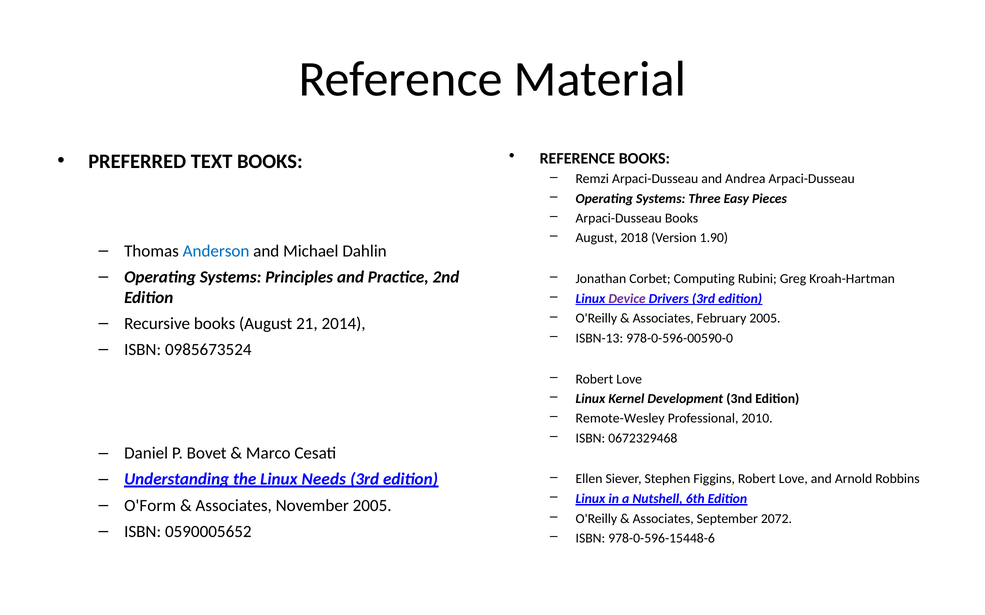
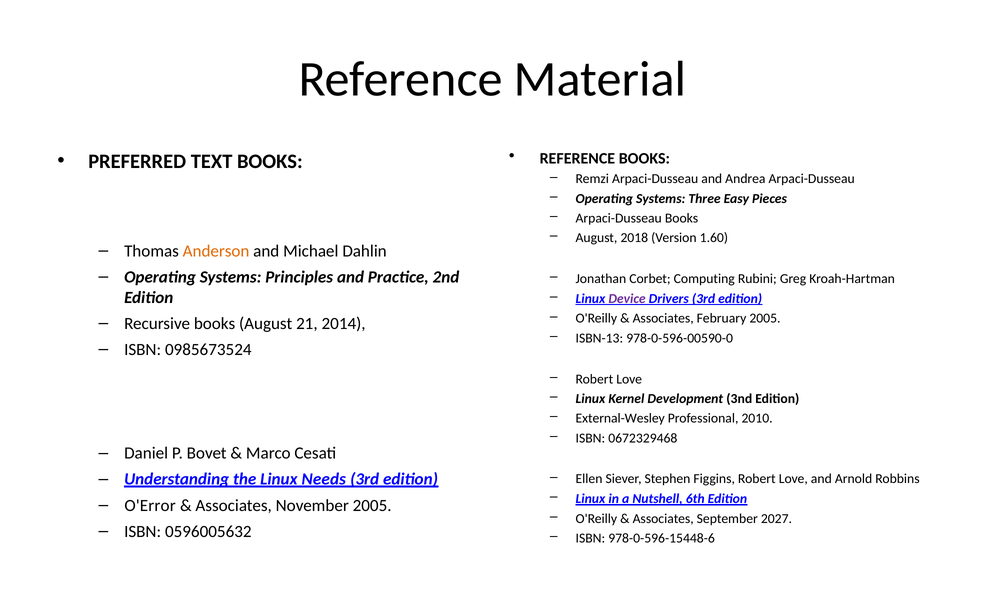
1.90: 1.90 -> 1.60 (714, 238)
Anderson colour: blue -> orange (216, 251)
Remote-Wesley: Remote-Wesley -> External-Wesley (620, 419)
O'Form: O'Form -> O'Error (150, 506)
2072: 2072 -> 2027 (776, 519)
0590005652: 0590005652 -> 0596005632 (208, 532)
